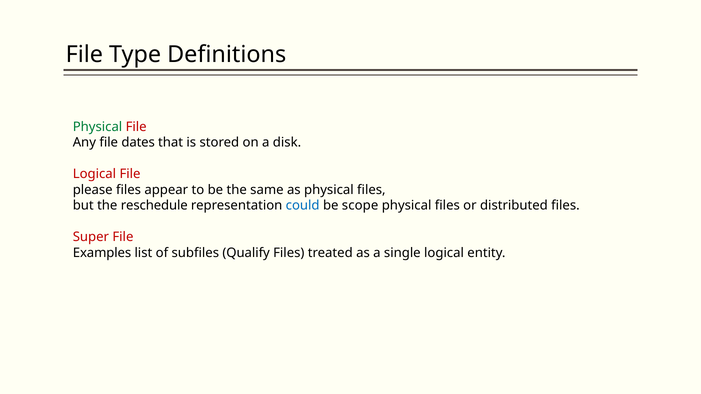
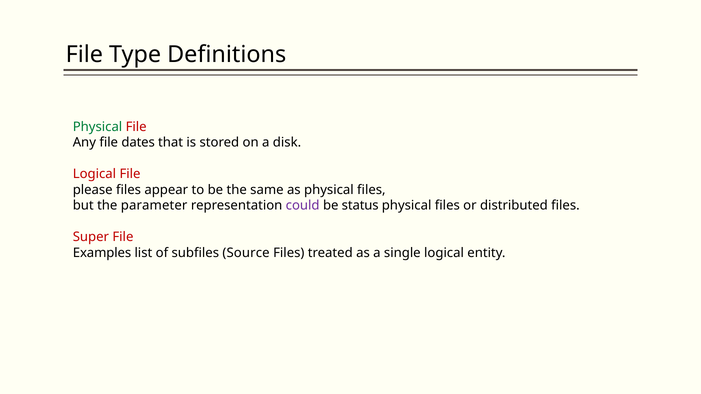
reschedule: reschedule -> parameter (154, 206)
could colour: blue -> purple (303, 206)
scope: scope -> status (360, 206)
Qualify: Qualify -> Source (246, 253)
